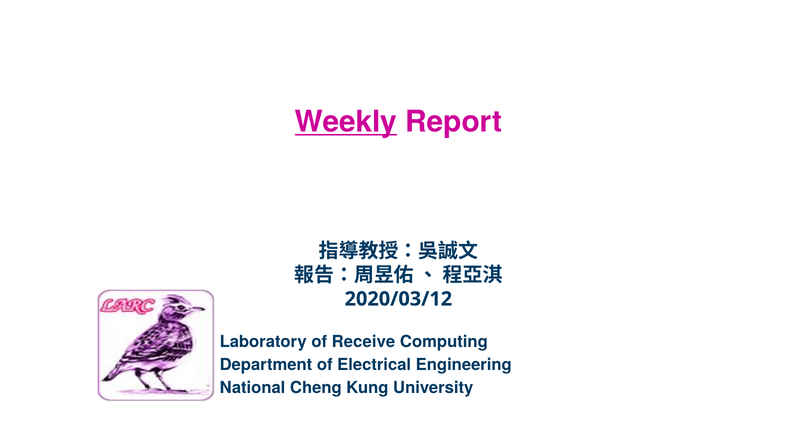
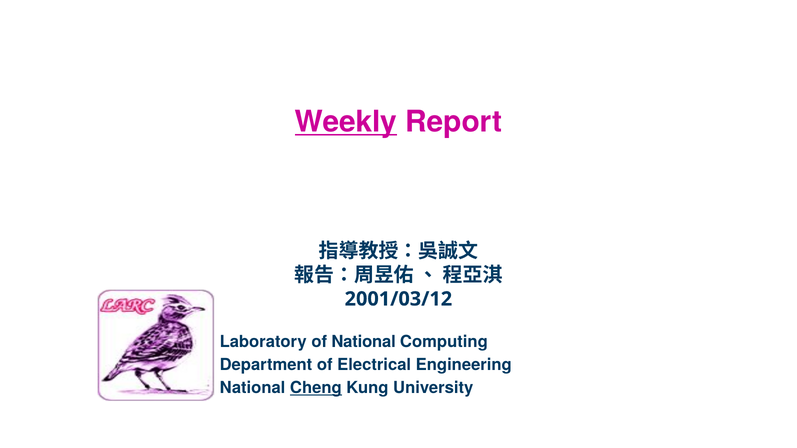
2020/03/12: 2020/03/12 -> 2001/03/12 (398, 299)
of Receive: Receive -> National (364, 342)
Cheng underline: none -> present (316, 388)
